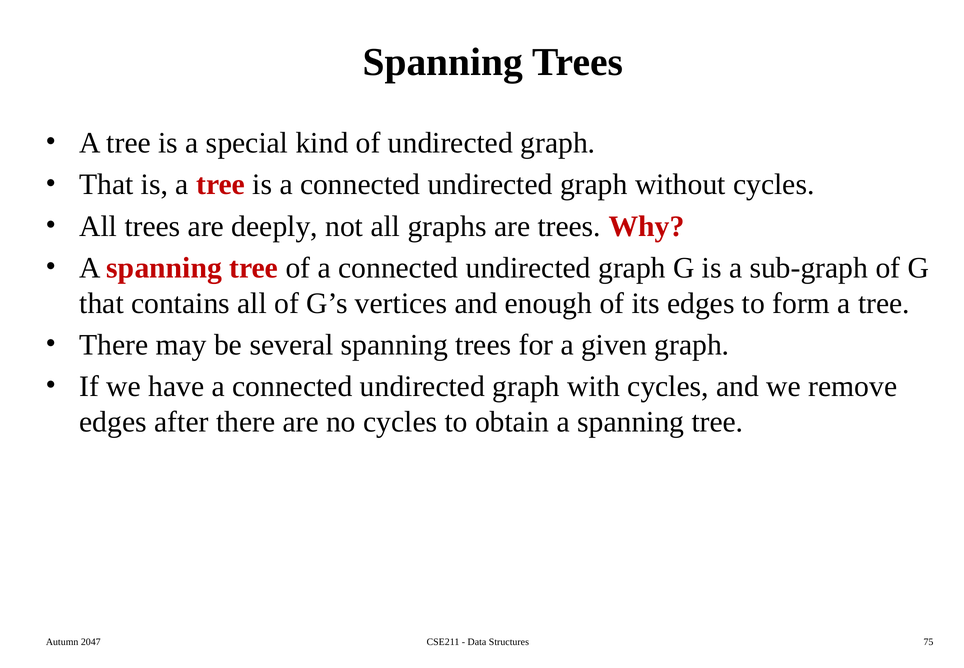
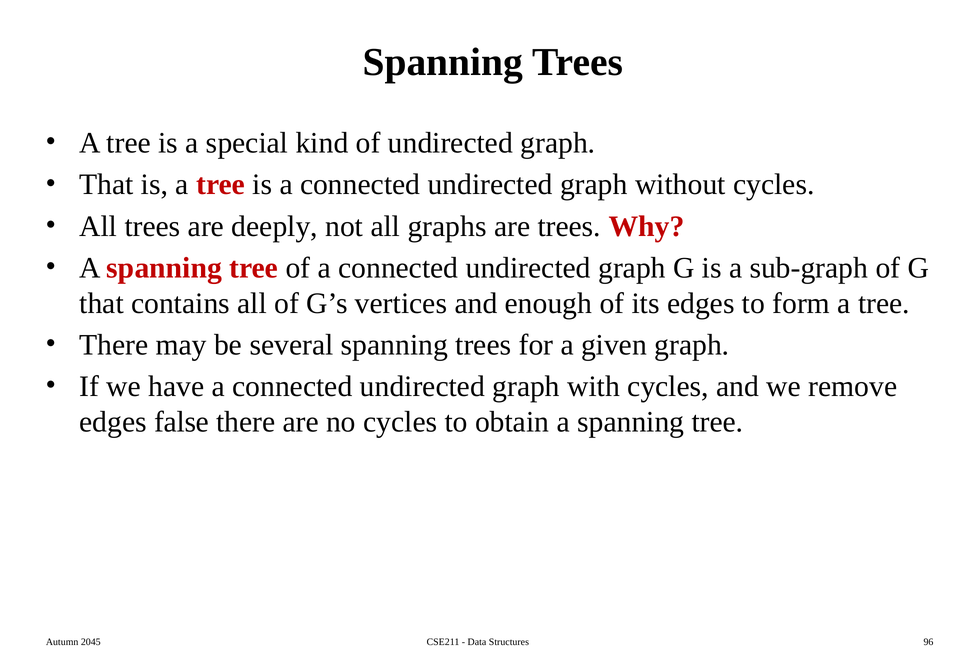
after: after -> false (182, 422)
2047: 2047 -> 2045 (91, 641)
75: 75 -> 96 (928, 641)
